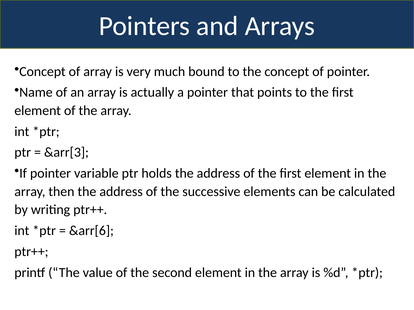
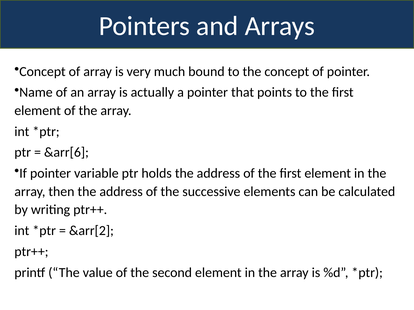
&arr[3: &arr[3 -> &arr[6 (66, 153)
&arr[6: &arr[6 -> &arr[2 (91, 231)
